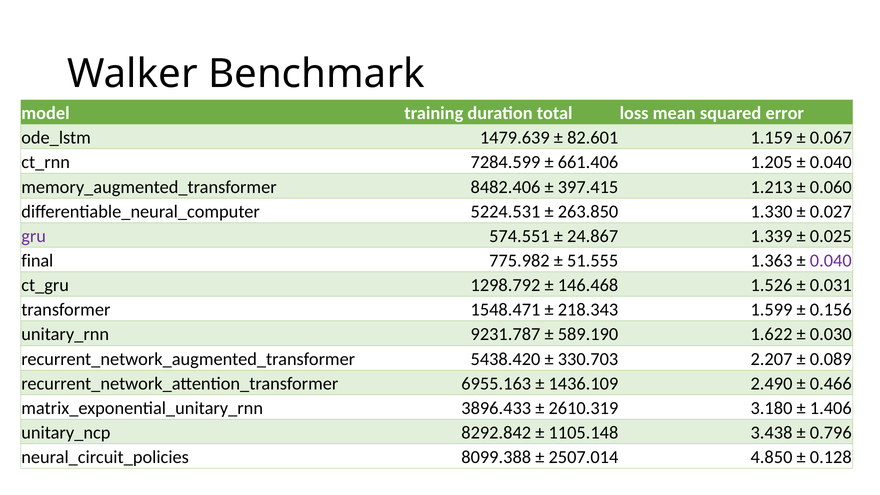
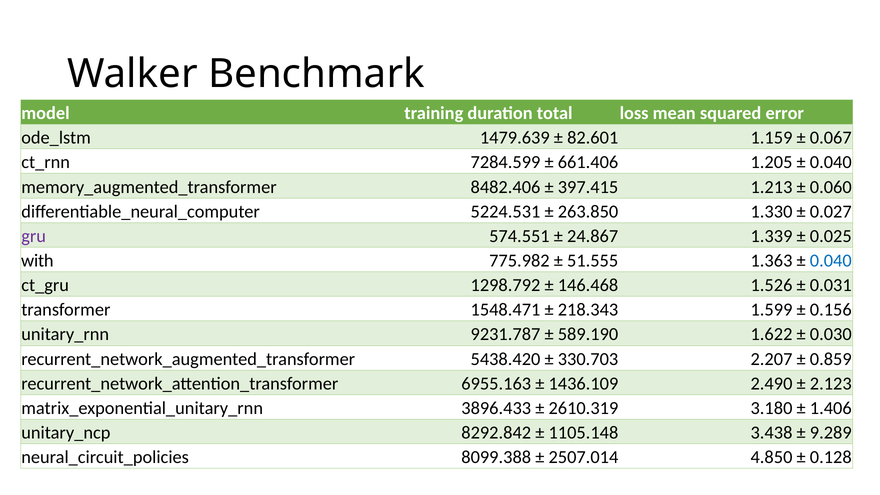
final: final -> with (37, 261)
0.040 colour: purple -> blue (831, 261)
0.089: 0.089 -> 0.859 (831, 359)
0.466: 0.466 -> 2.123 (831, 384)
0.796: 0.796 -> 9.289 (831, 433)
